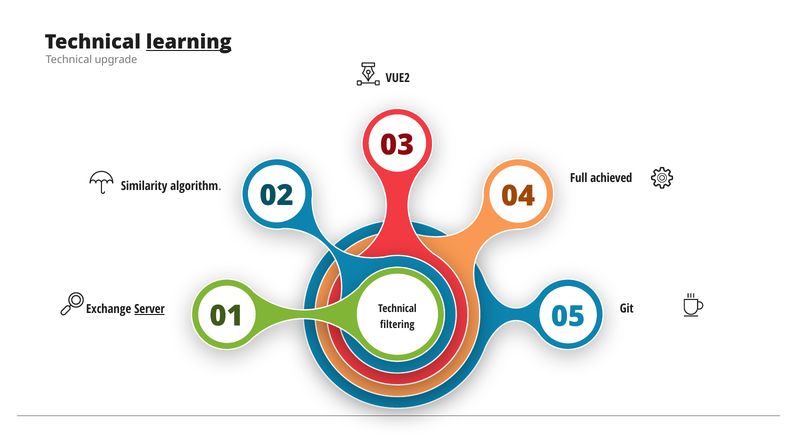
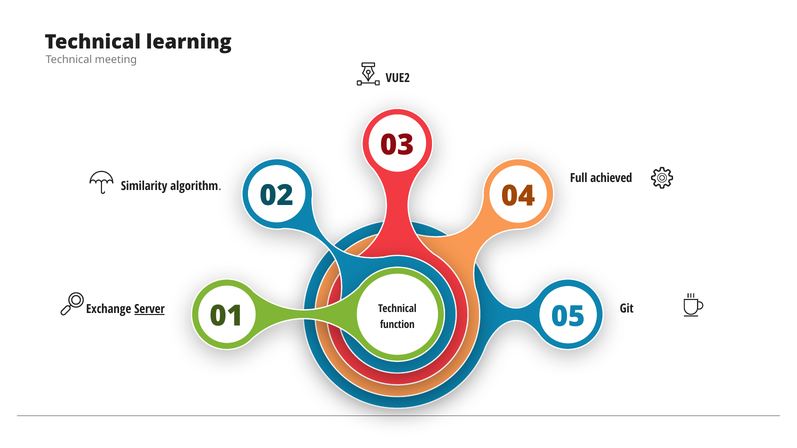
learning underline: present -> none (189, 42)
upgrade: upgrade -> meeting (116, 60)
filtering: filtering -> function (397, 325)
